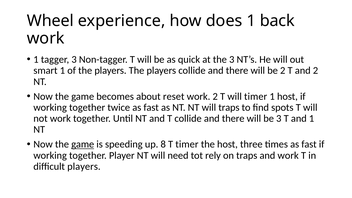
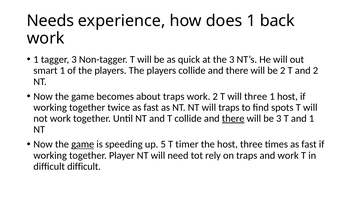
Wheel: Wheel -> Needs (50, 21)
about reset: reset -> traps (174, 96)
will timer: timer -> three (256, 96)
there underline: none -> present (233, 119)
8: 8 -> 5 (163, 144)
difficult players: players -> difficult (84, 166)
